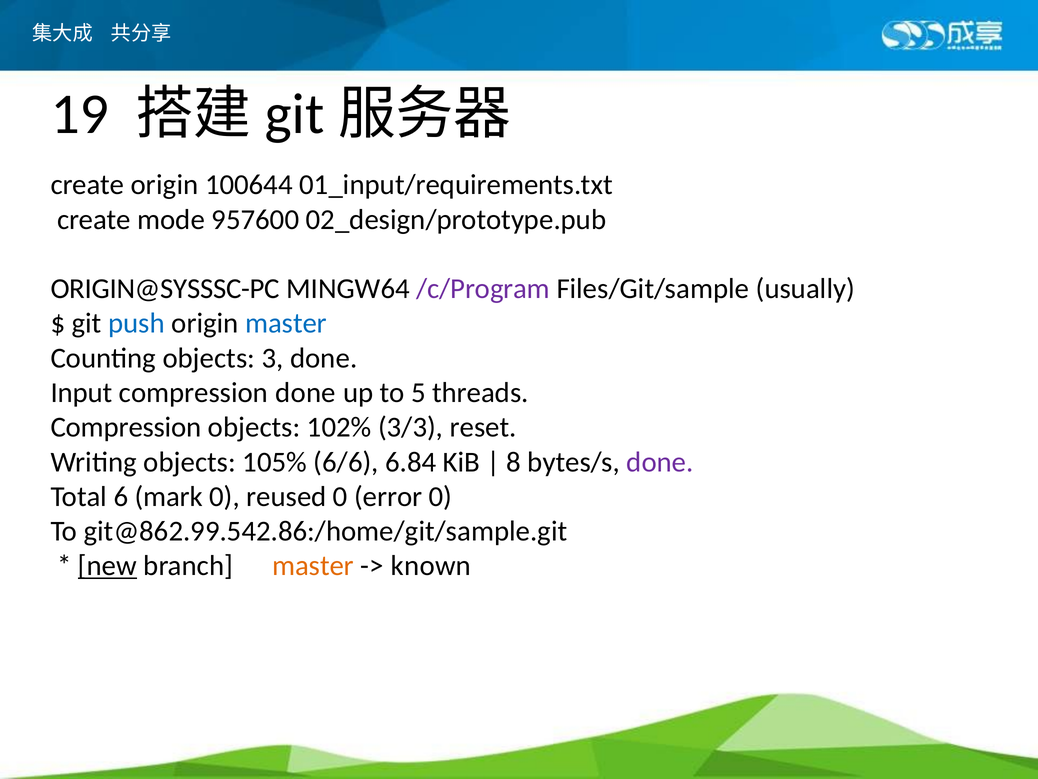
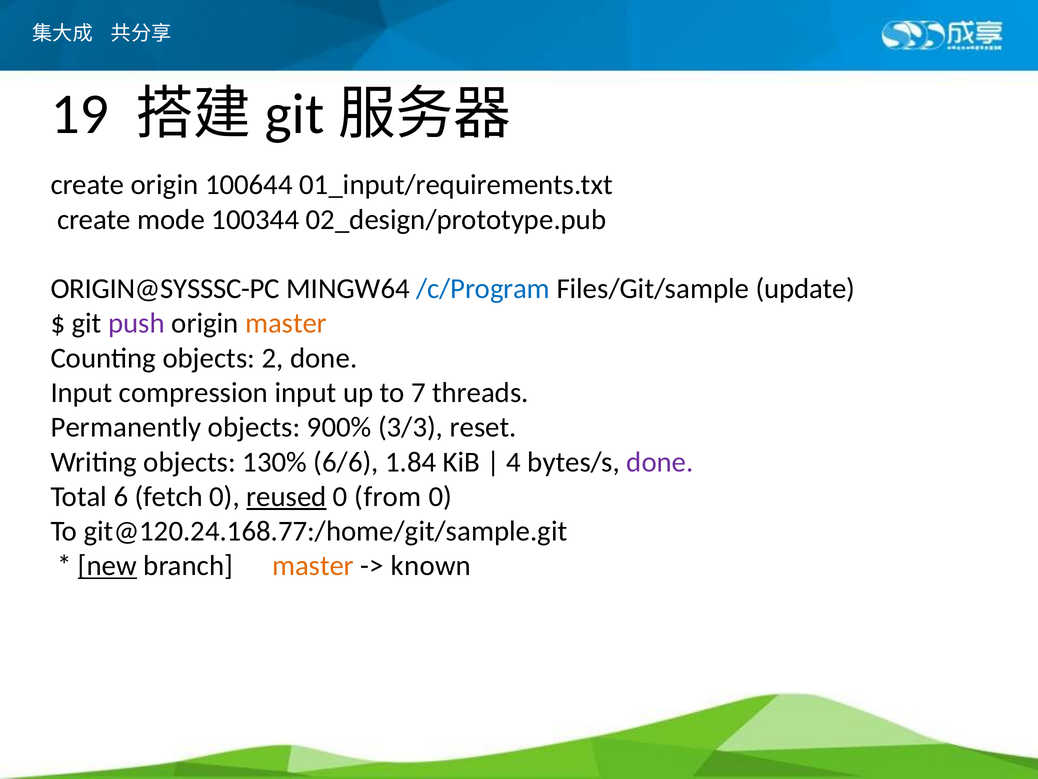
957600: 957600 -> 100344 (255, 219)
/c/Program colour: purple -> blue (483, 289)
usually: usually -> update (805, 289)
push colour: blue -> purple (137, 323)
master colour: blue -> orange (286, 323)
3: 3 -> 2 (273, 358)
compression done: done -> input (306, 392)
5: 5 -> 7 (418, 392)
Compression: Compression -> Permanently (126, 427)
102%: 102% -> 900% (339, 427)
105%: 105% -> 130% (275, 462)
6.84: 6.84 -> 1.84 (411, 462)
8: 8 -> 4 (514, 462)
mark: mark -> fetch (169, 496)
reused underline: none -> present (286, 496)
error: error -> from (388, 496)
git@862.99.542.86:/home/git/sample.git: git@862.99.542.86:/home/git/sample.git -> git@120.24.168.77:/home/git/sample.git (326, 531)
